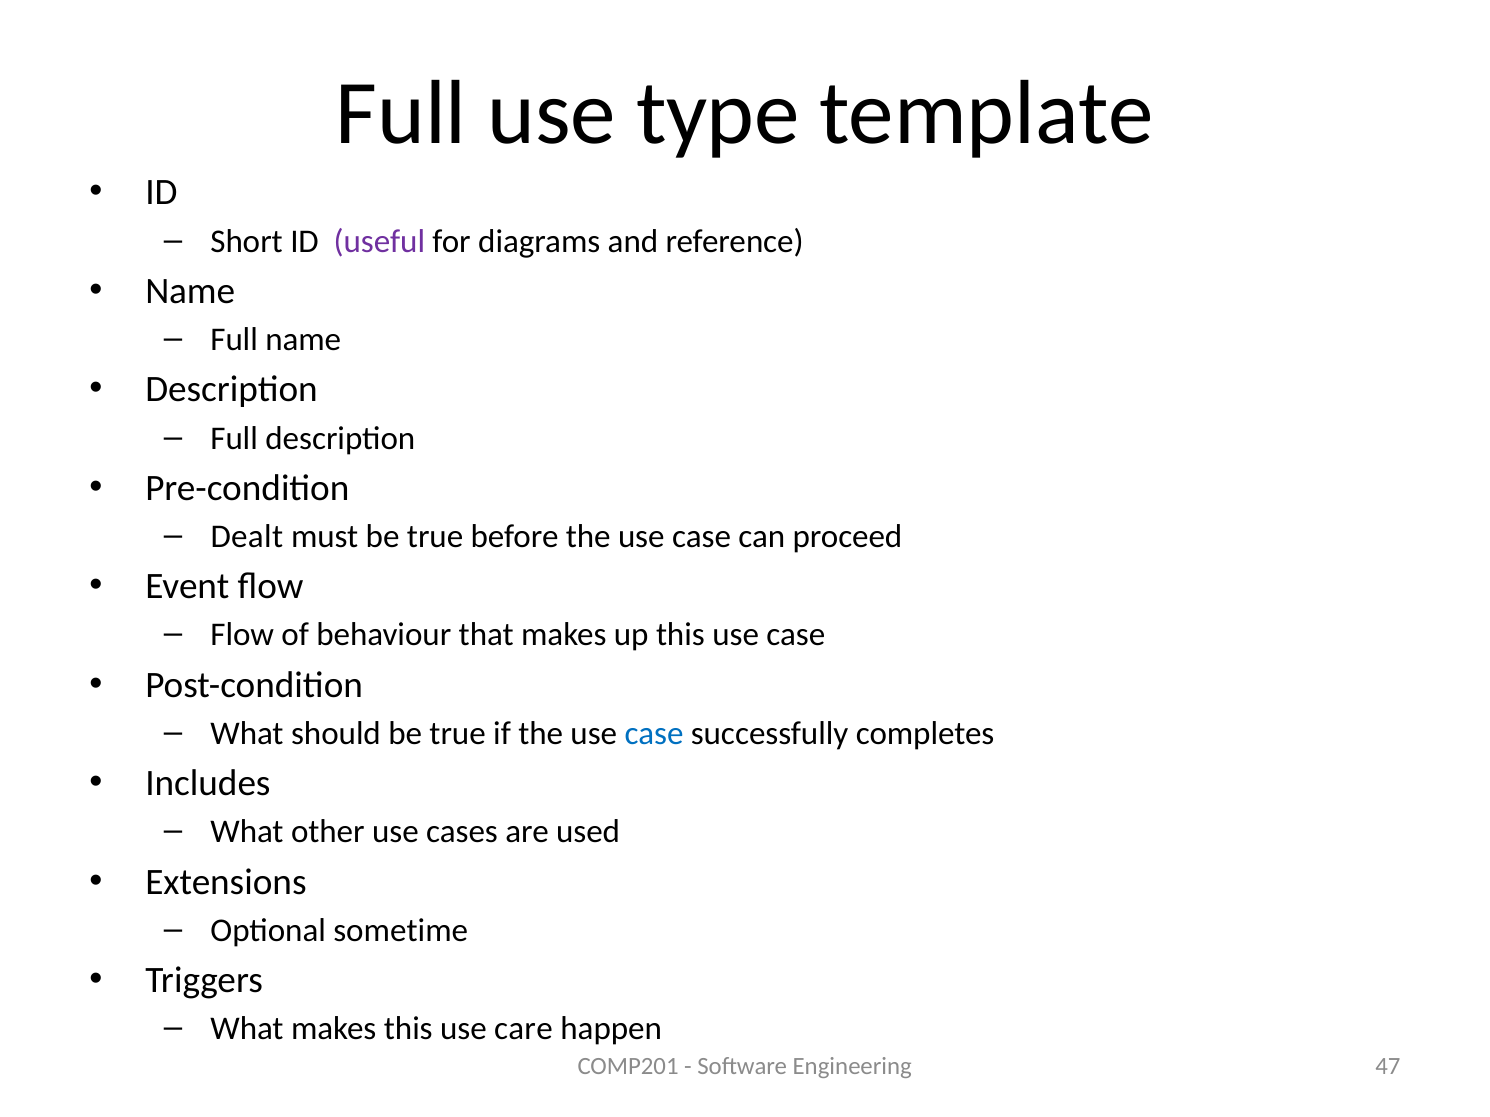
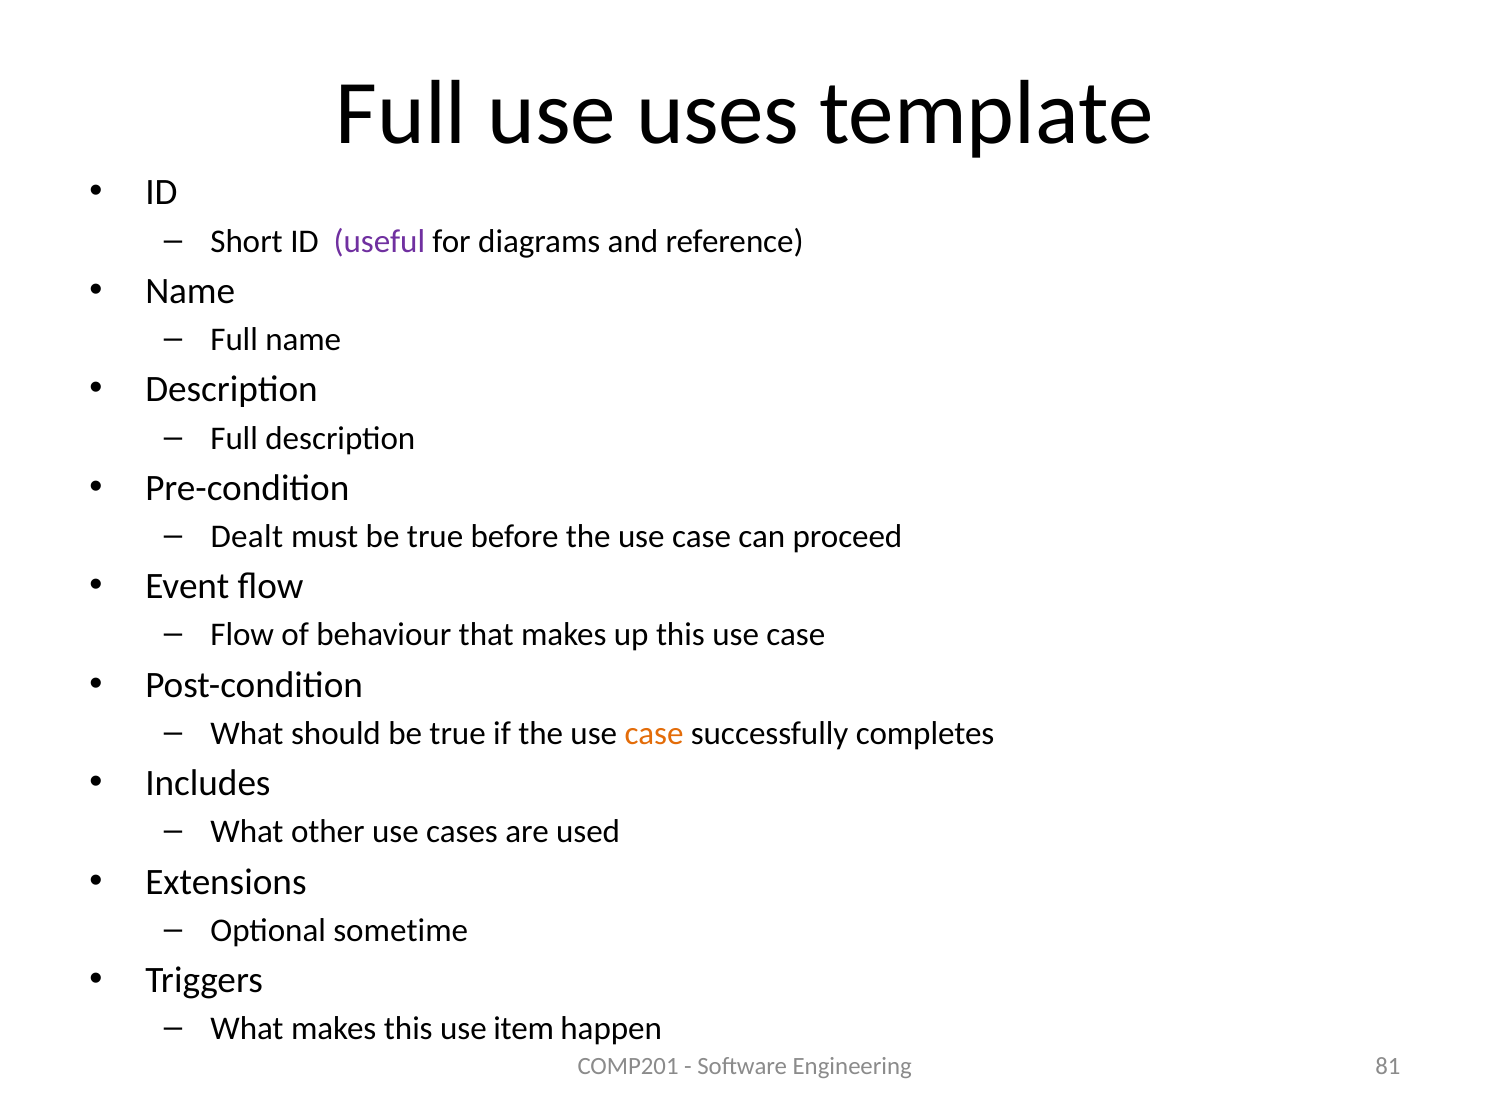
type: type -> uses (718, 113)
case colour: blue -> orange (654, 734)
care: care -> item (524, 1029)
47: 47 -> 81 (1388, 1067)
